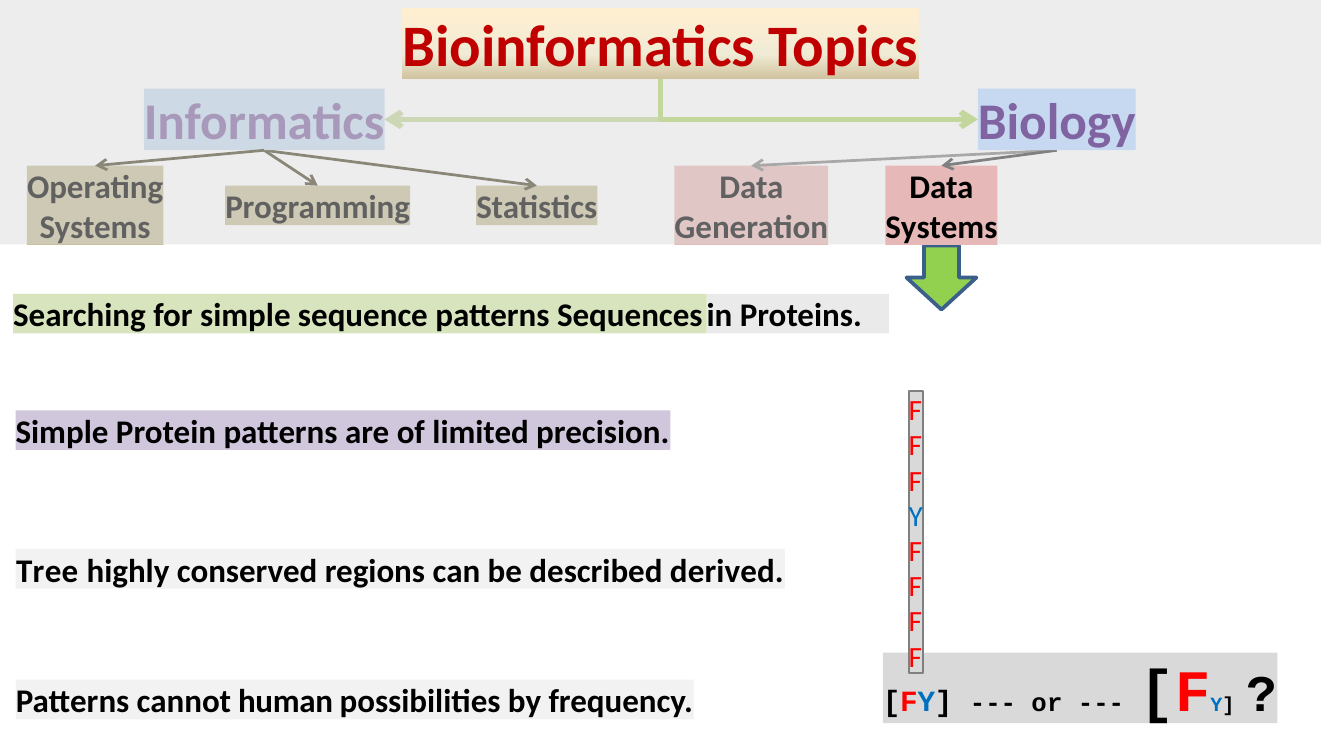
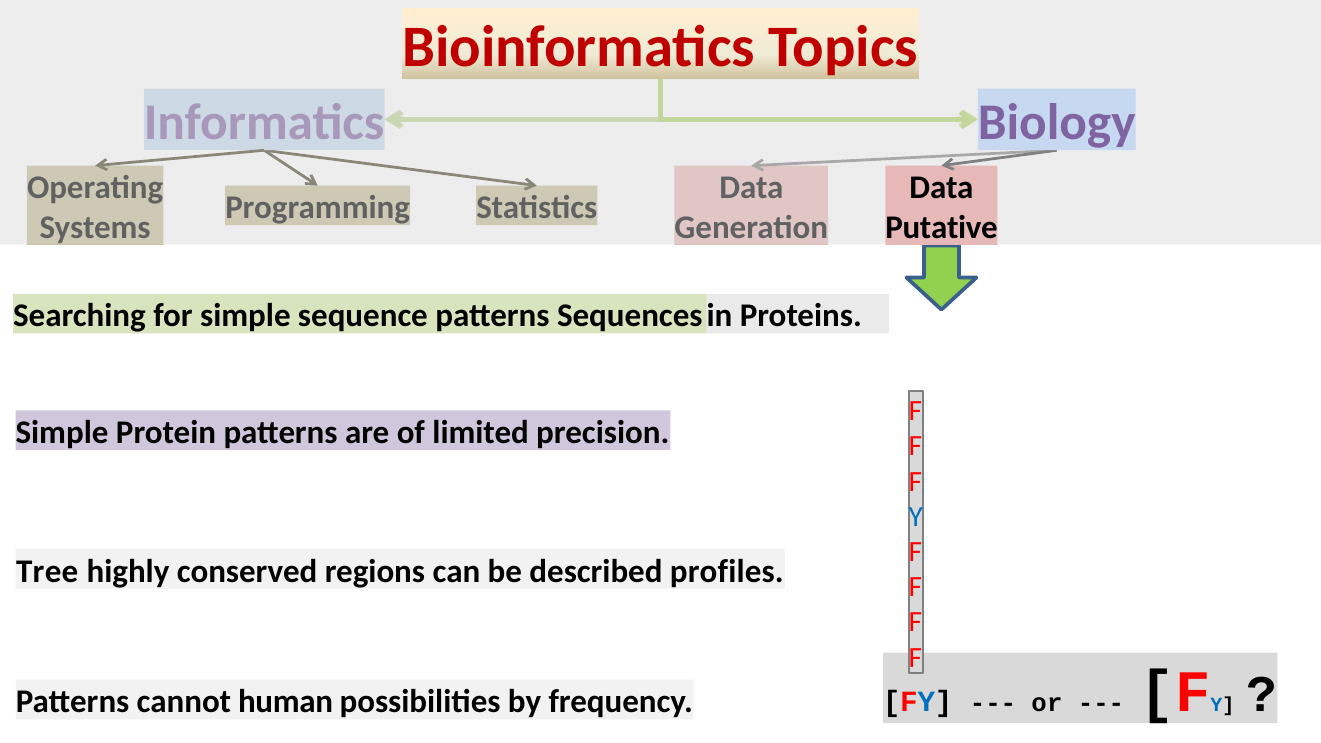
Systems: Systems -> Putative (942, 227)
derived: derived -> profiles (727, 571)
